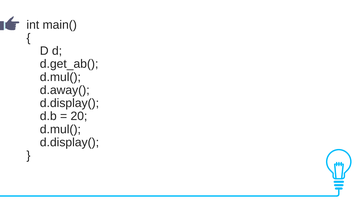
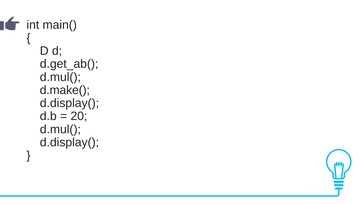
d.away(: d.away( -> d.make( (65, 90)
